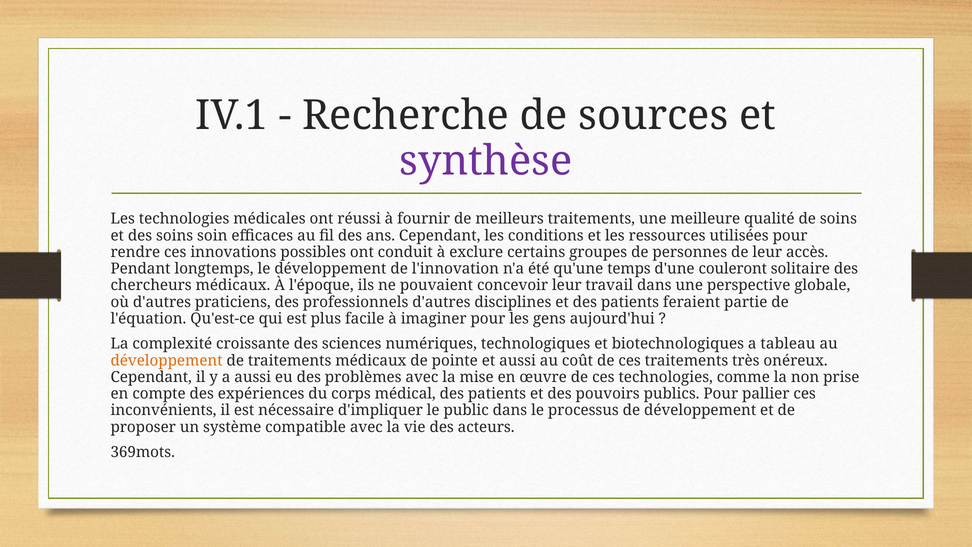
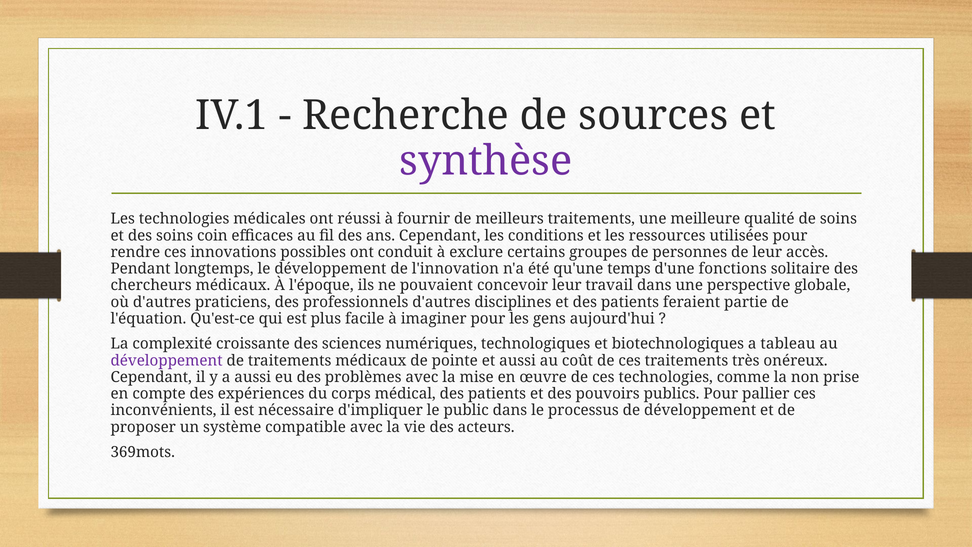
soin: soin -> coin (212, 235)
couleront: couleront -> fonctions (733, 269)
développement colour: orange -> purple (167, 360)
